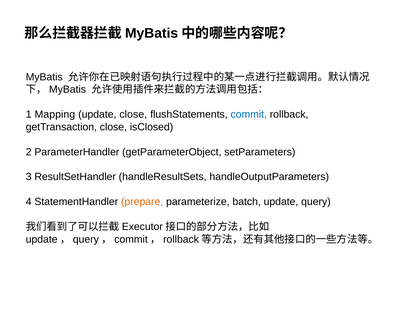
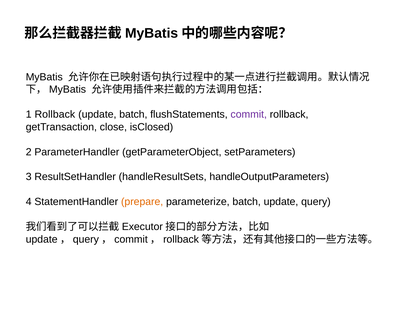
1 Mapping: Mapping -> Rollback (55, 114)
update close: close -> batch (133, 114)
commit colour: blue -> purple (249, 114)
